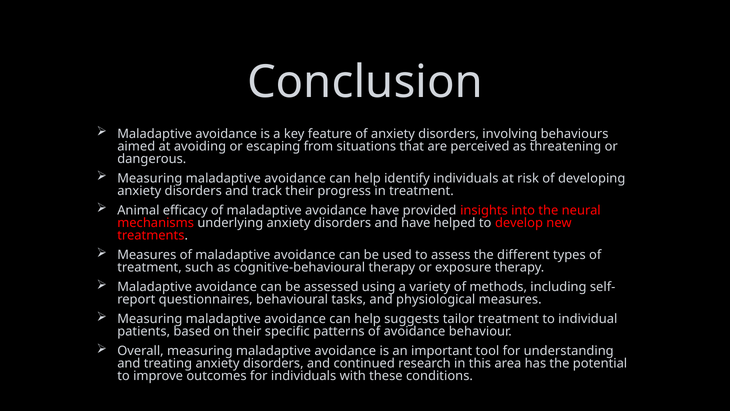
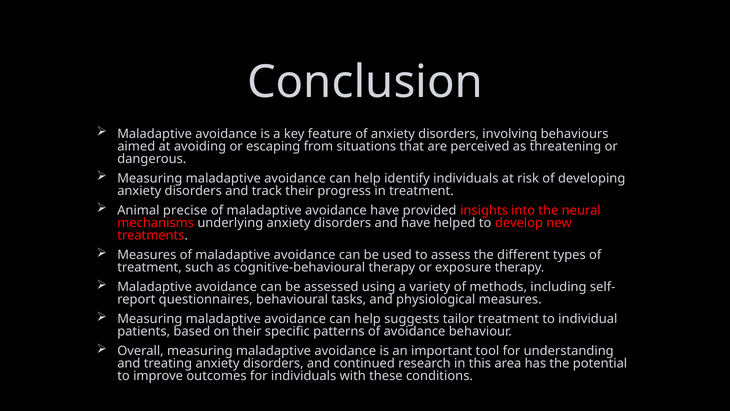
efficacy: efficacy -> precise (185, 210)
